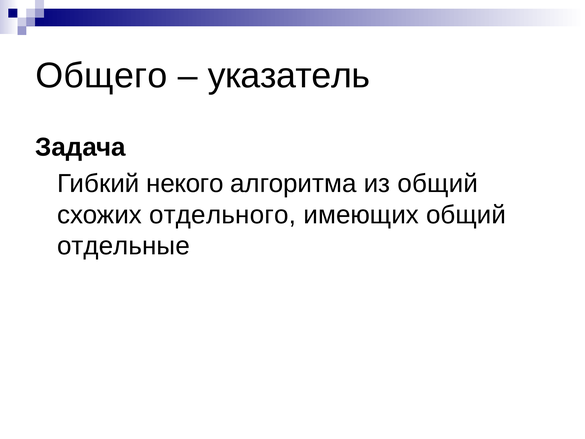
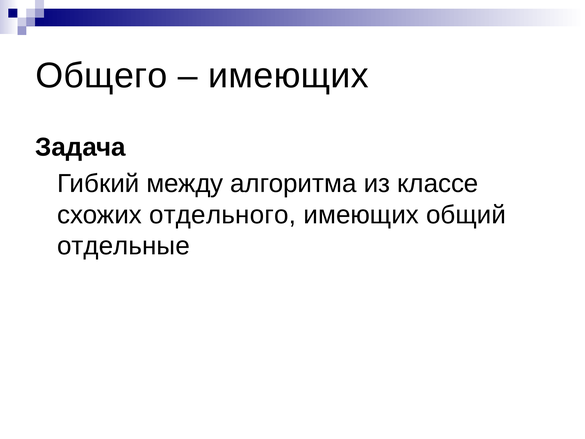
указатель: указатель -> имеющих (289, 76)
некого: некого -> между (185, 184)
из общий: общий -> классе (438, 184)
